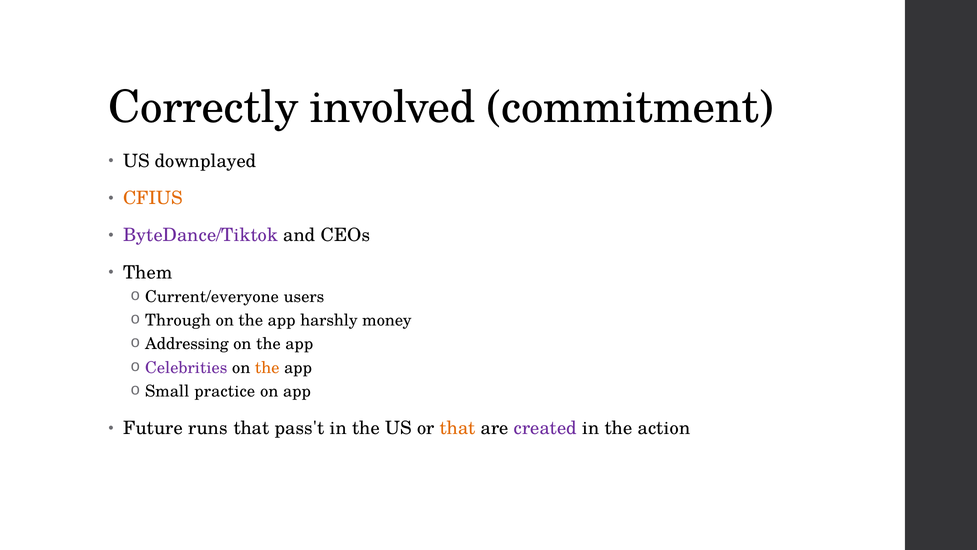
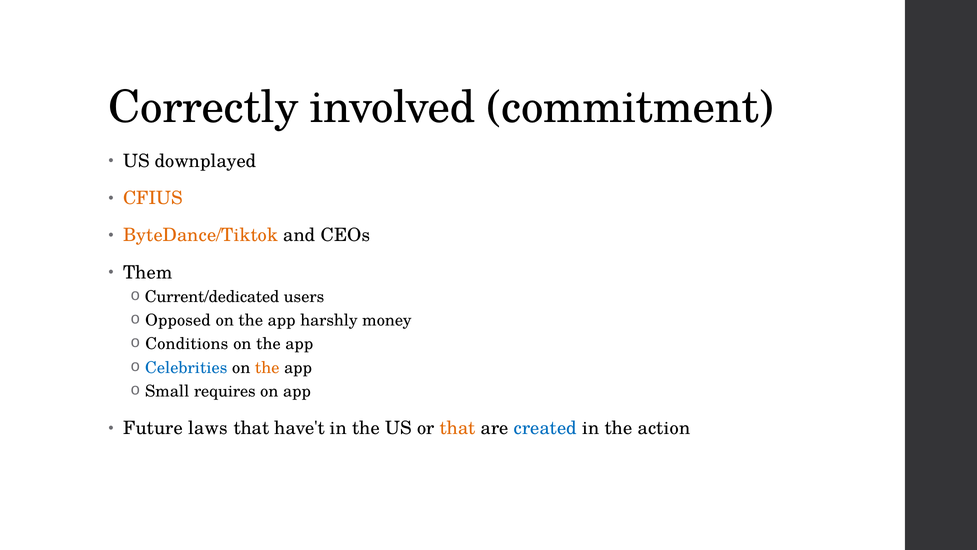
ByteDance/Tiktok colour: purple -> orange (201, 235)
Current/everyone: Current/everyone -> Current/dedicated (212, 296)
Through: Through -> Opposed (178, 320)
Addressing: Addressing -> Conditions (187, 344)
Celebrities colour: purple -> blue (186, 367)
practice: practice -> requires (225, 391)
runs: runs -> laws (208, 428)
pass't: pass't -> have't (300, 428)
created colour: purple -> blue (545, 428)
